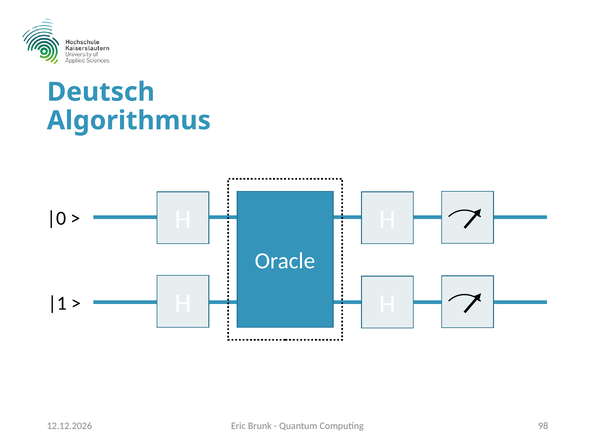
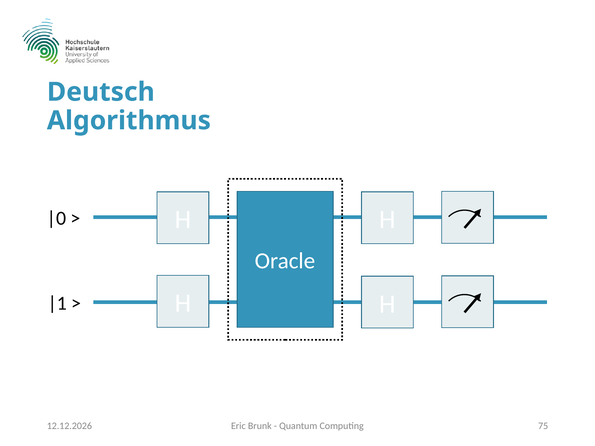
98: 98 -> 75 (543, 426)
